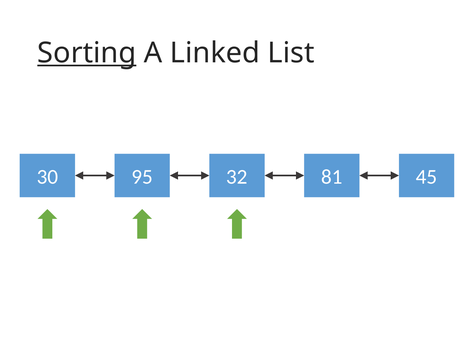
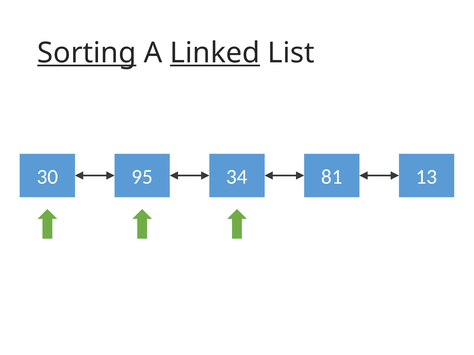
Linked underline: none -> present (215, 53)
32: 32 -> 34 (237, 177)
45: 45 -> 13 (427, 177)
